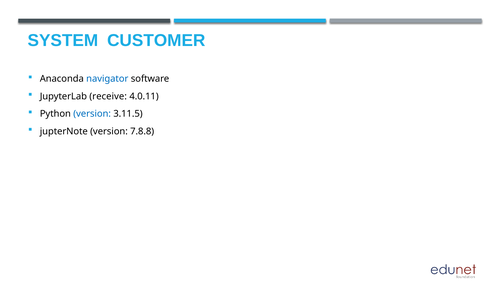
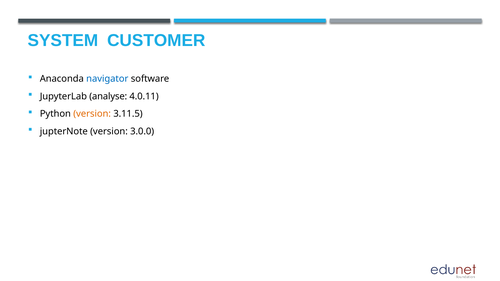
receive: receive -> analyse (108, 96)
version colour: blue -> orange (92, 114)
7.8.8: 7.8.8 -> 3.0.0 (142, 131)
